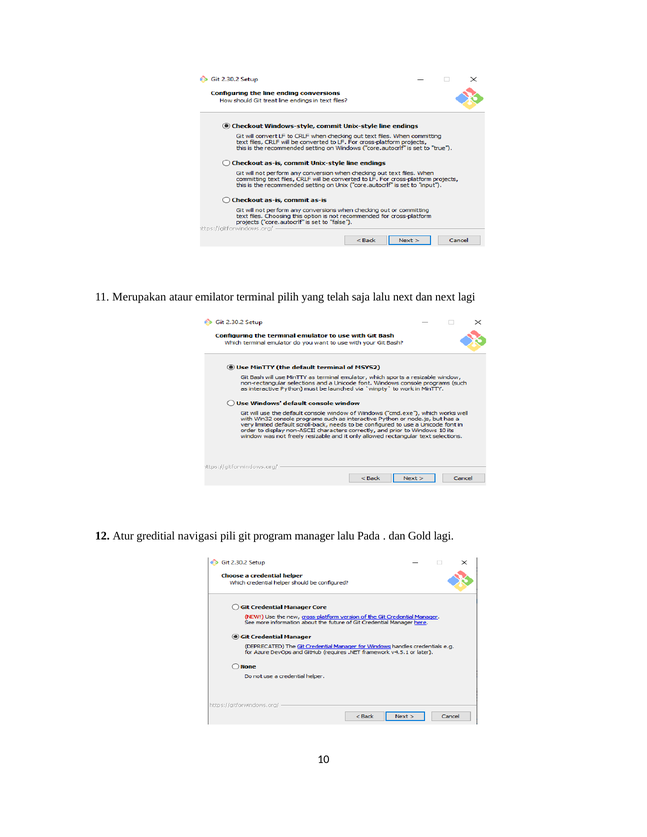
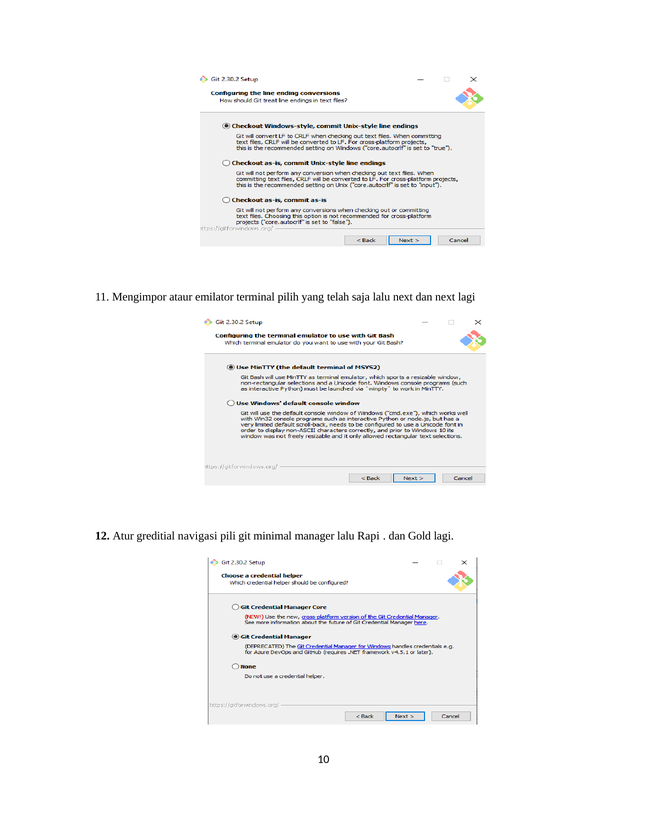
Merupakan: Merupakan -> Mengimpor (139, 297)
program: program -> minimal (273, 536)
Pada: Pada -> Rapi (368, 536)
